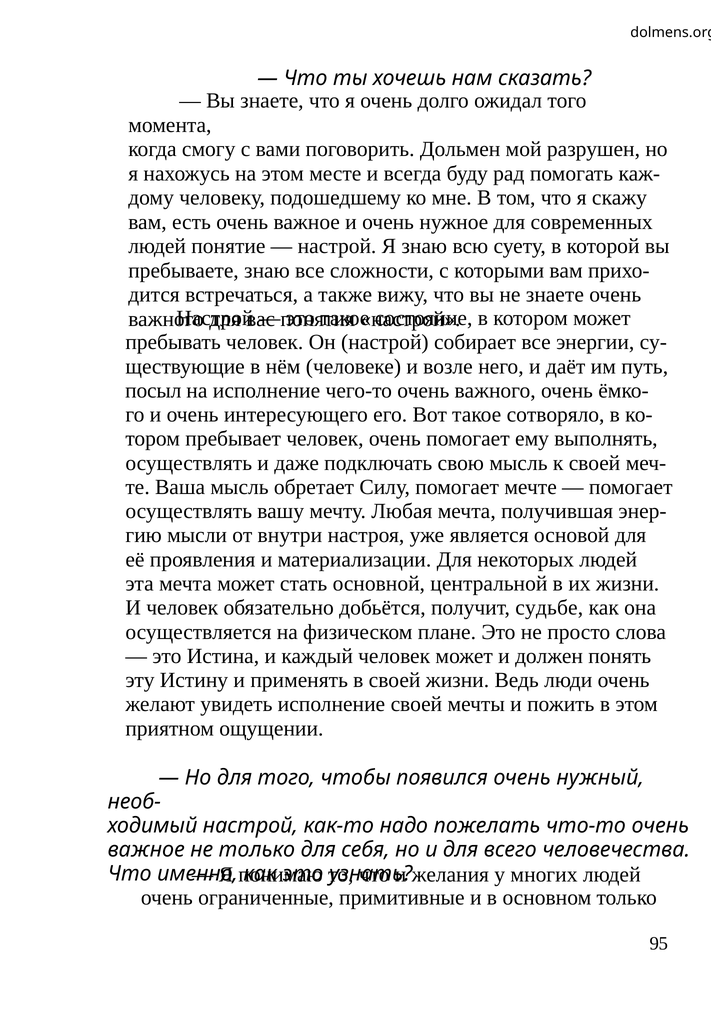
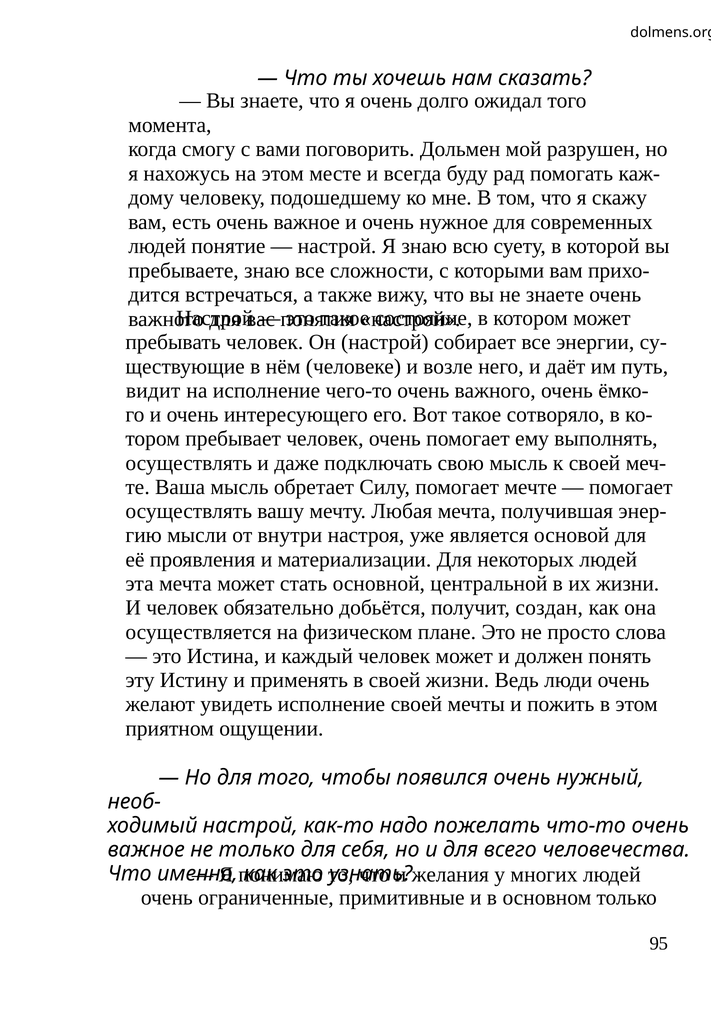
посыл: посыл -> видит (153, 390)
судьбе: судьбе -> создан (549, 607)
